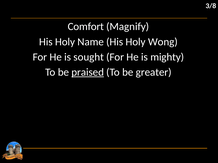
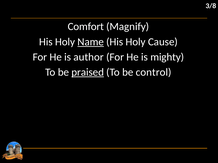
Name underline: none -> present (91, 42)
Wong: Wong -> Cause (163, 42)
sought: sought -> author (89, 57)
greater: greater -> control (154, 72)
